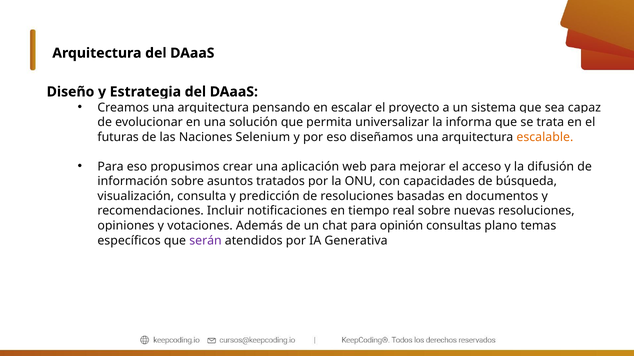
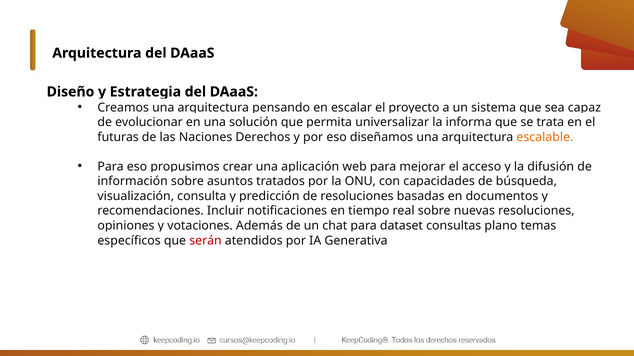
Selenium: Selenium -> Derechos (263, 137)
opinión: opinión -> dataset (401, 226)
serán colour: purple -> red (206, 241)
